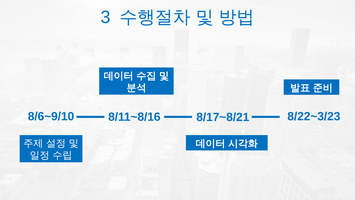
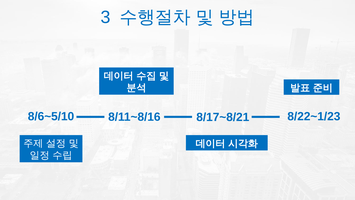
8/6~9/10: 8/6~9/10 -> 8/6~5/10 (51, 116)
8/22~3/23: 8/22~3/23 -> 8/22~1/23 (314, 116)
